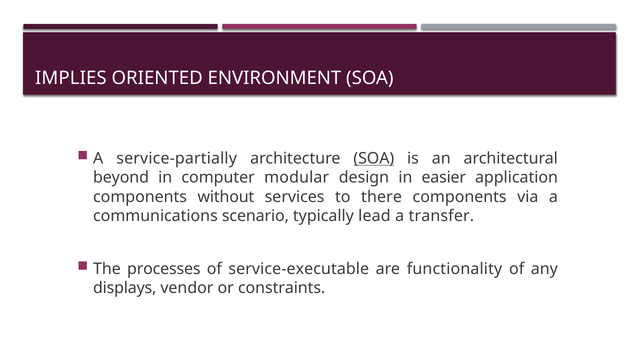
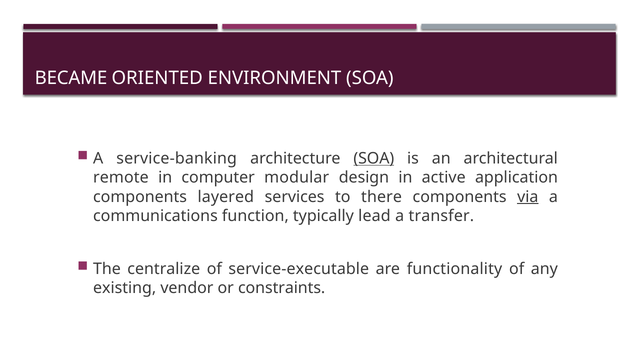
IMPLIES: IMPLIES -> BECAME (71, 78)
service-partially: service-partially -> service-banking (177, 158)
beyond: beyond -> remote (121, 177)
easier: easier -> active (444, 177)
without: without -> layered (226, 196)
via underline: none -> present (528, 196)
scenario: scenario -> function (255, 216)
processes: processes -> centralize (164, 268)
displays: displays -> existing (125, 287)
